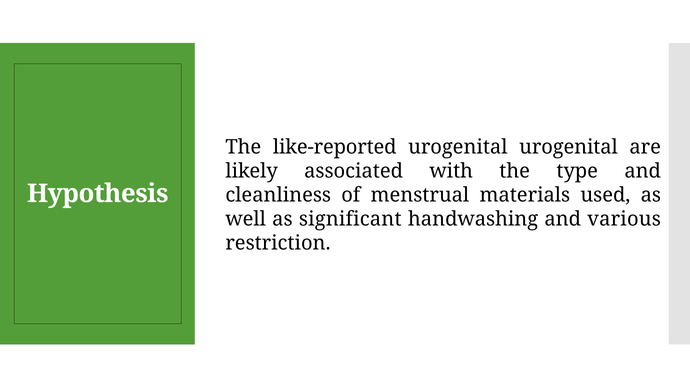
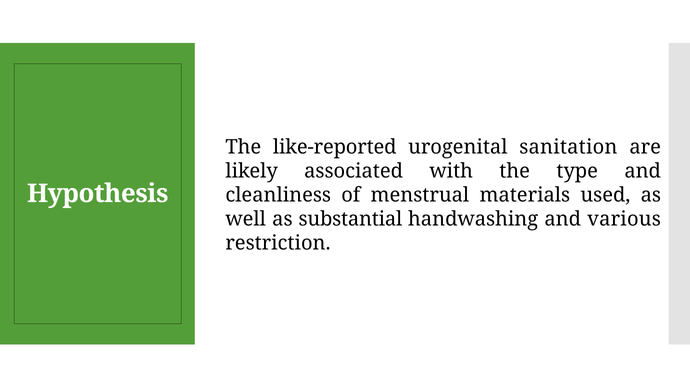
urogenital urogenital: urogenital -> sanitation (568, 147)
significant: significant -> substantial (350, 219)
